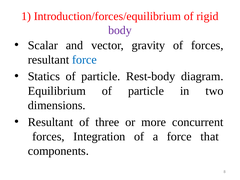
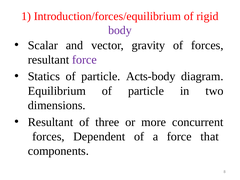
force colour: blue -> purple (84, 60)
Rest-body: Rest-body -> Acts-body (151, 76)
Integration: Integration -> Dependent (99, 136)
